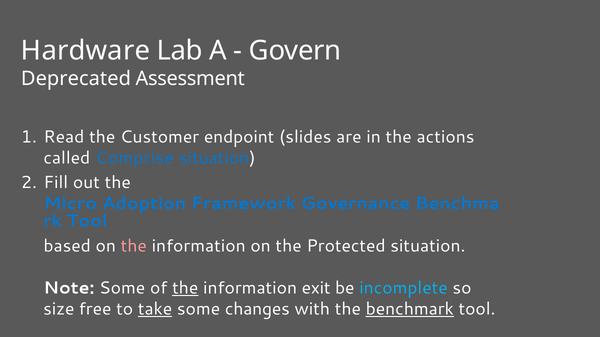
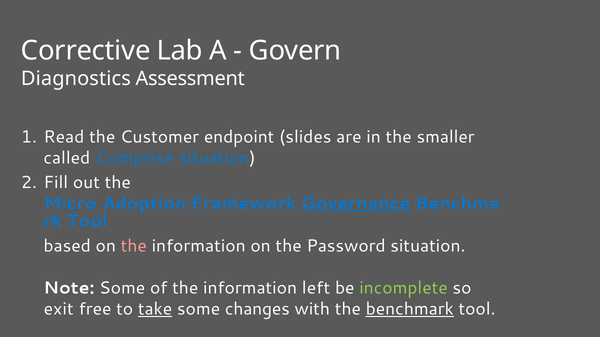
Hardware: Hardware -> Corrective (86, 51)
Deprecated: Deprecated -> Diagnostics (76, 79)
actions: actions -> smaller (446, 137)
Governance underline: none -> present (356, 204)
Protected: Protected -> Password (346, 246)
the underline: present -> none (185, 288)
exit: exit -> left (316, 288)
incomplete colour: light blue -> light green (404, 288)
size: size -> exit (59, 309)
